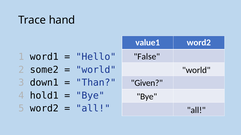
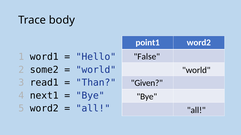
hand: hand -> body (62, 20)
value1: value1 -> point1 (148, 43)
down1: down1 -> read1 (44, 83)
hold1: hold1 -> next1 (44, 96)
